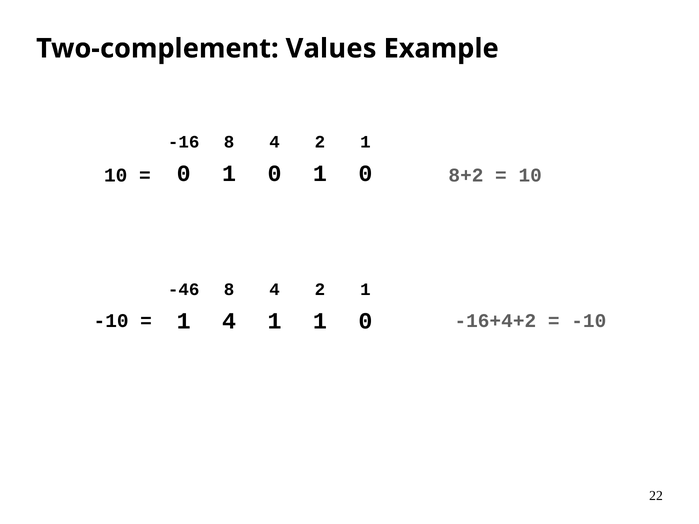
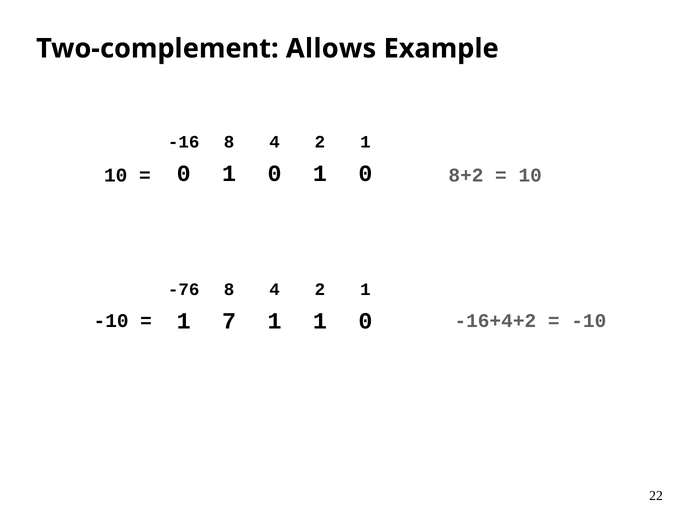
Values: Values -> Allows (331, 49)
-46: -46 -> -76 (184, 290)
1 4: 4 -> 7 (229, 321)
